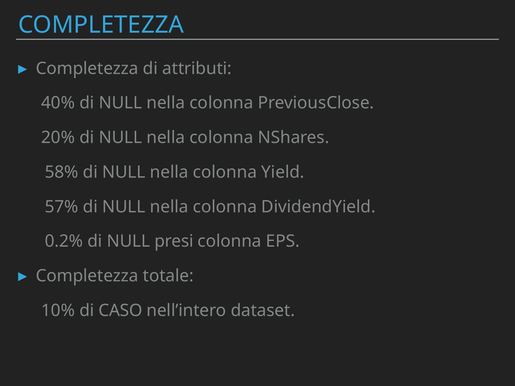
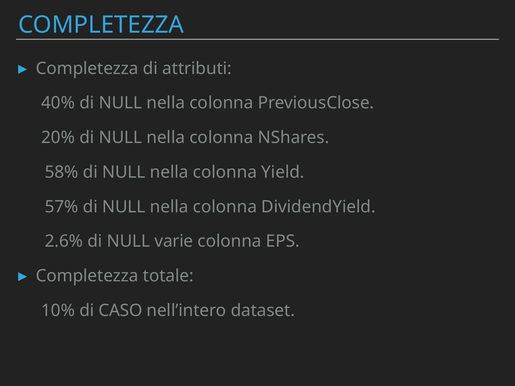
0.2%: 0.2% -> 2.6% (64, 241)
presi: presi -> varie (174, 241)
